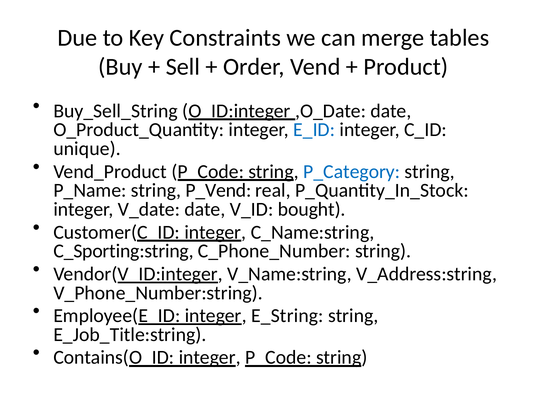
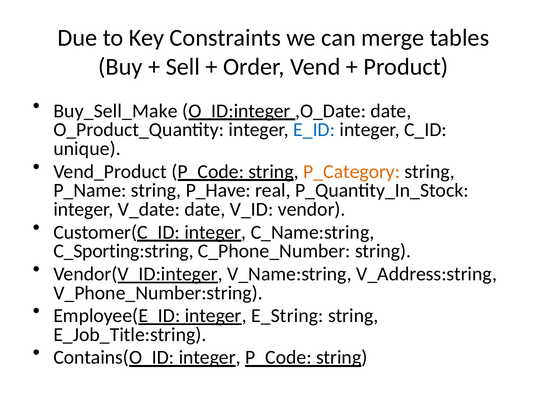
Buy_Sell_String: Buy_Sell_String -> Buy_Sell_Make (116, 111)
P_Category colour: blue -> orange (352, 172)
P_Vend: P_Vend -> P_Have (218, 191)
bought: bought -> vendor (312, 210)
